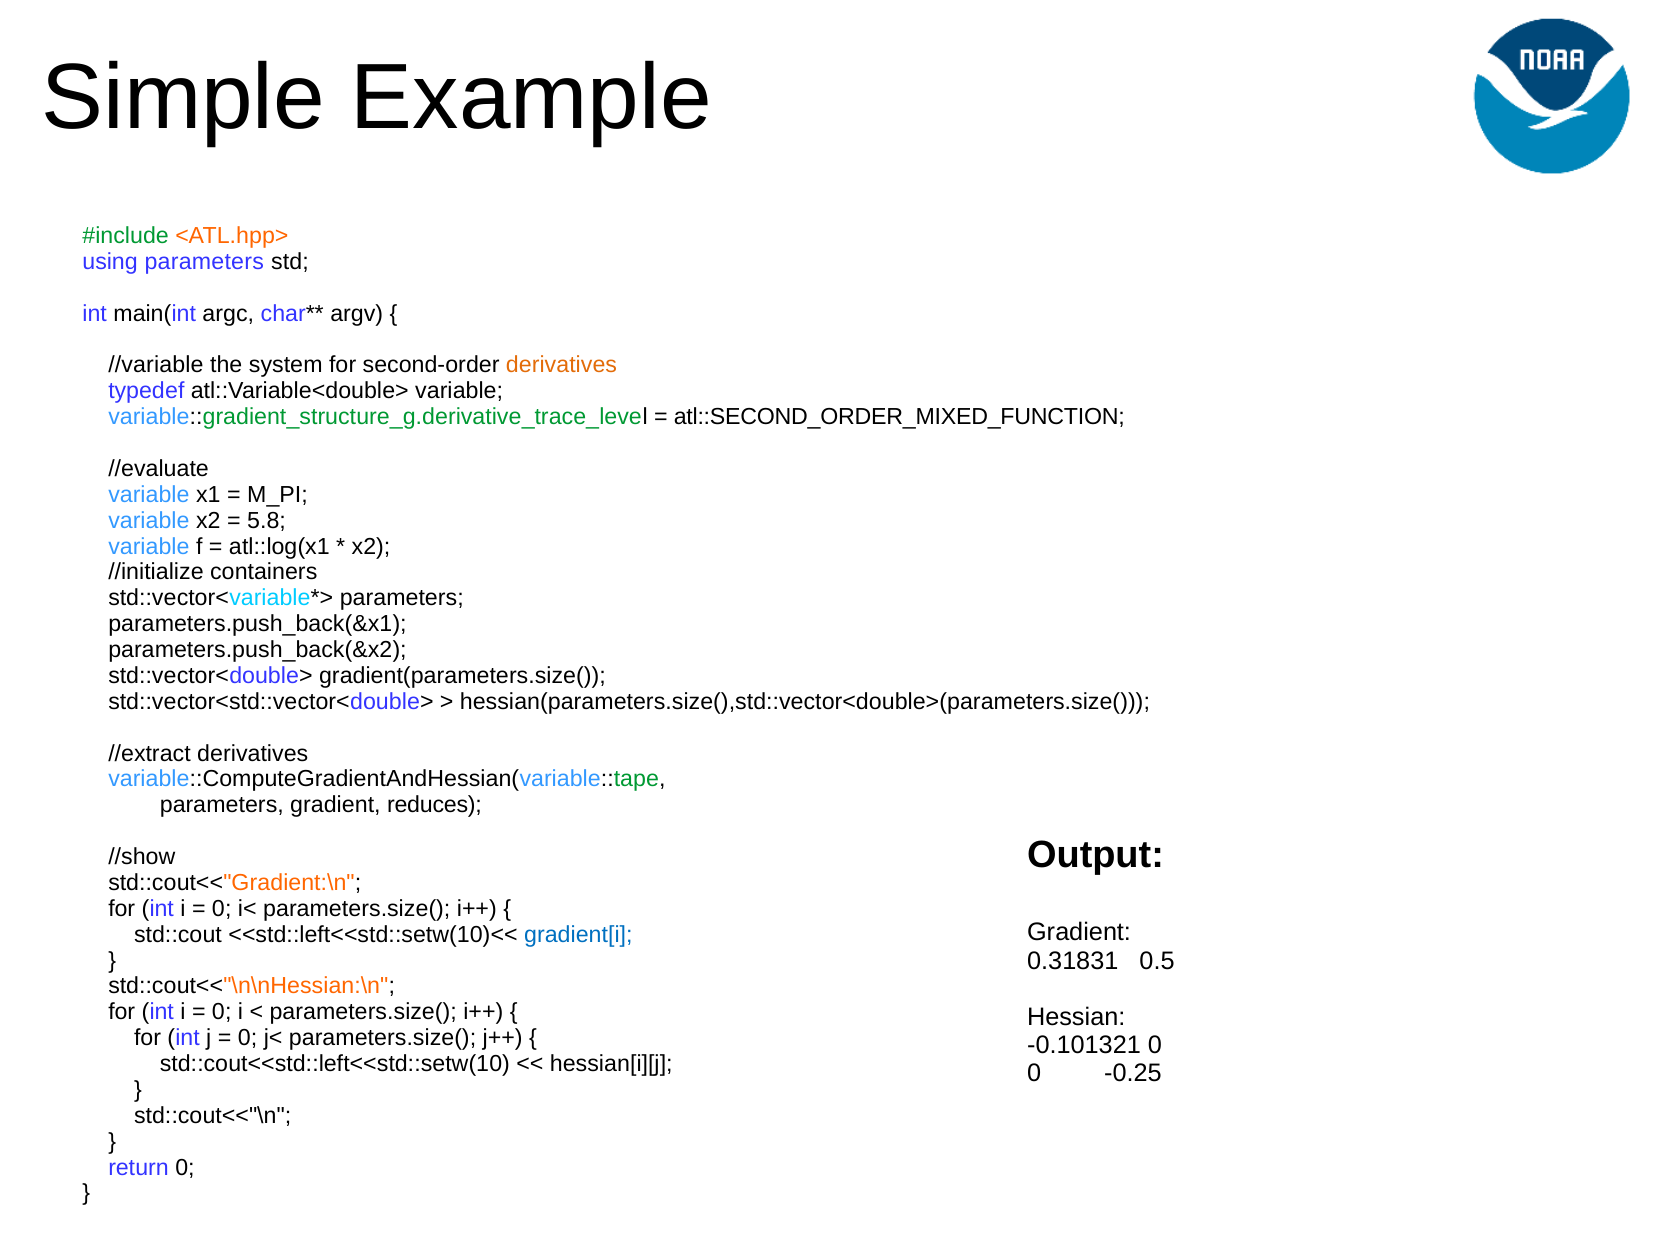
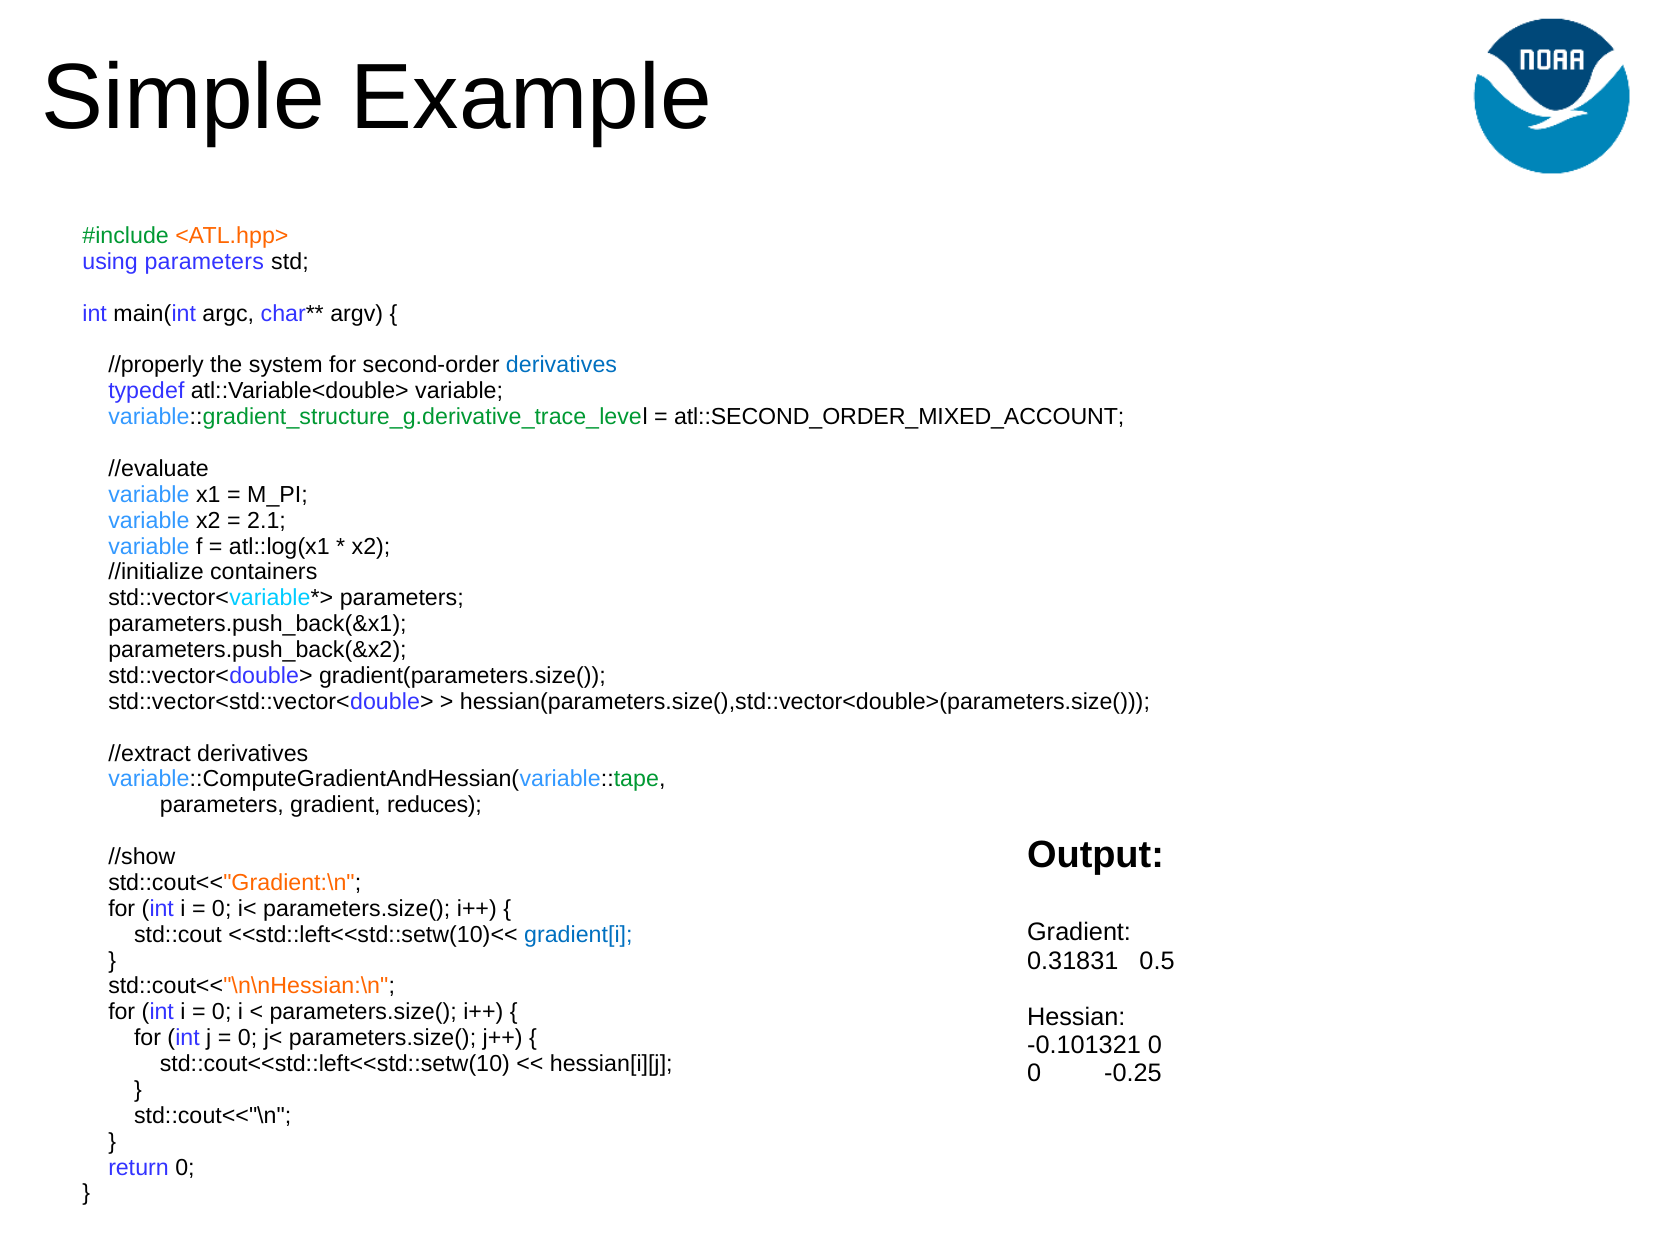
//variable: //variable -> //properly (156, 365)
derivatives colour: orange -> blue (562, 365)
atl::SECOND_ORDER_MIXED_FUNCTION: atl::SECOND_ORDER_MIXED_FUNCTION -> atl::SECOND_ORDER_MIXED_ACCOUNT (899, 417)
5.8: 5.8 -> 2.1 (266, 521)
